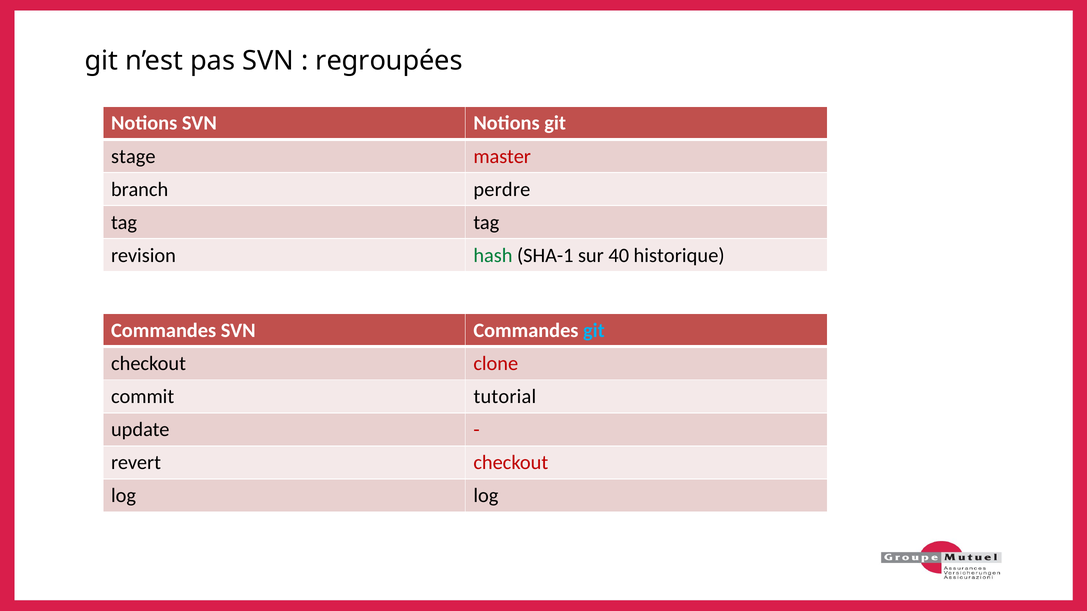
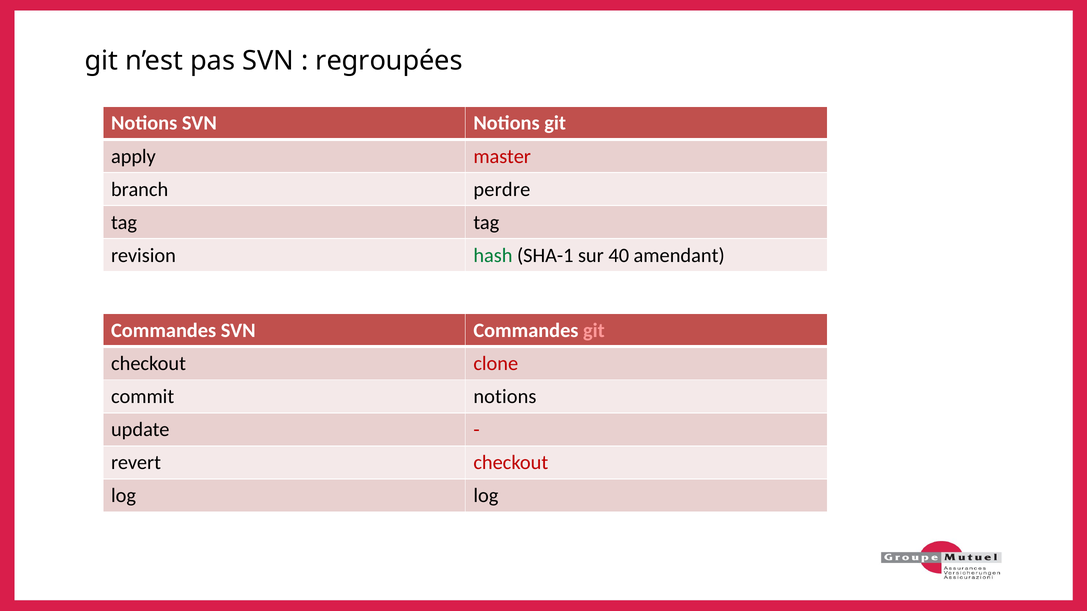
stage: stage -> apply (133, 156)
historique: historique -> amendant (679, 256)
git colour: light blue -> pink (594, 331)
commit tutorial: tutorial -> notions (505, 397)
